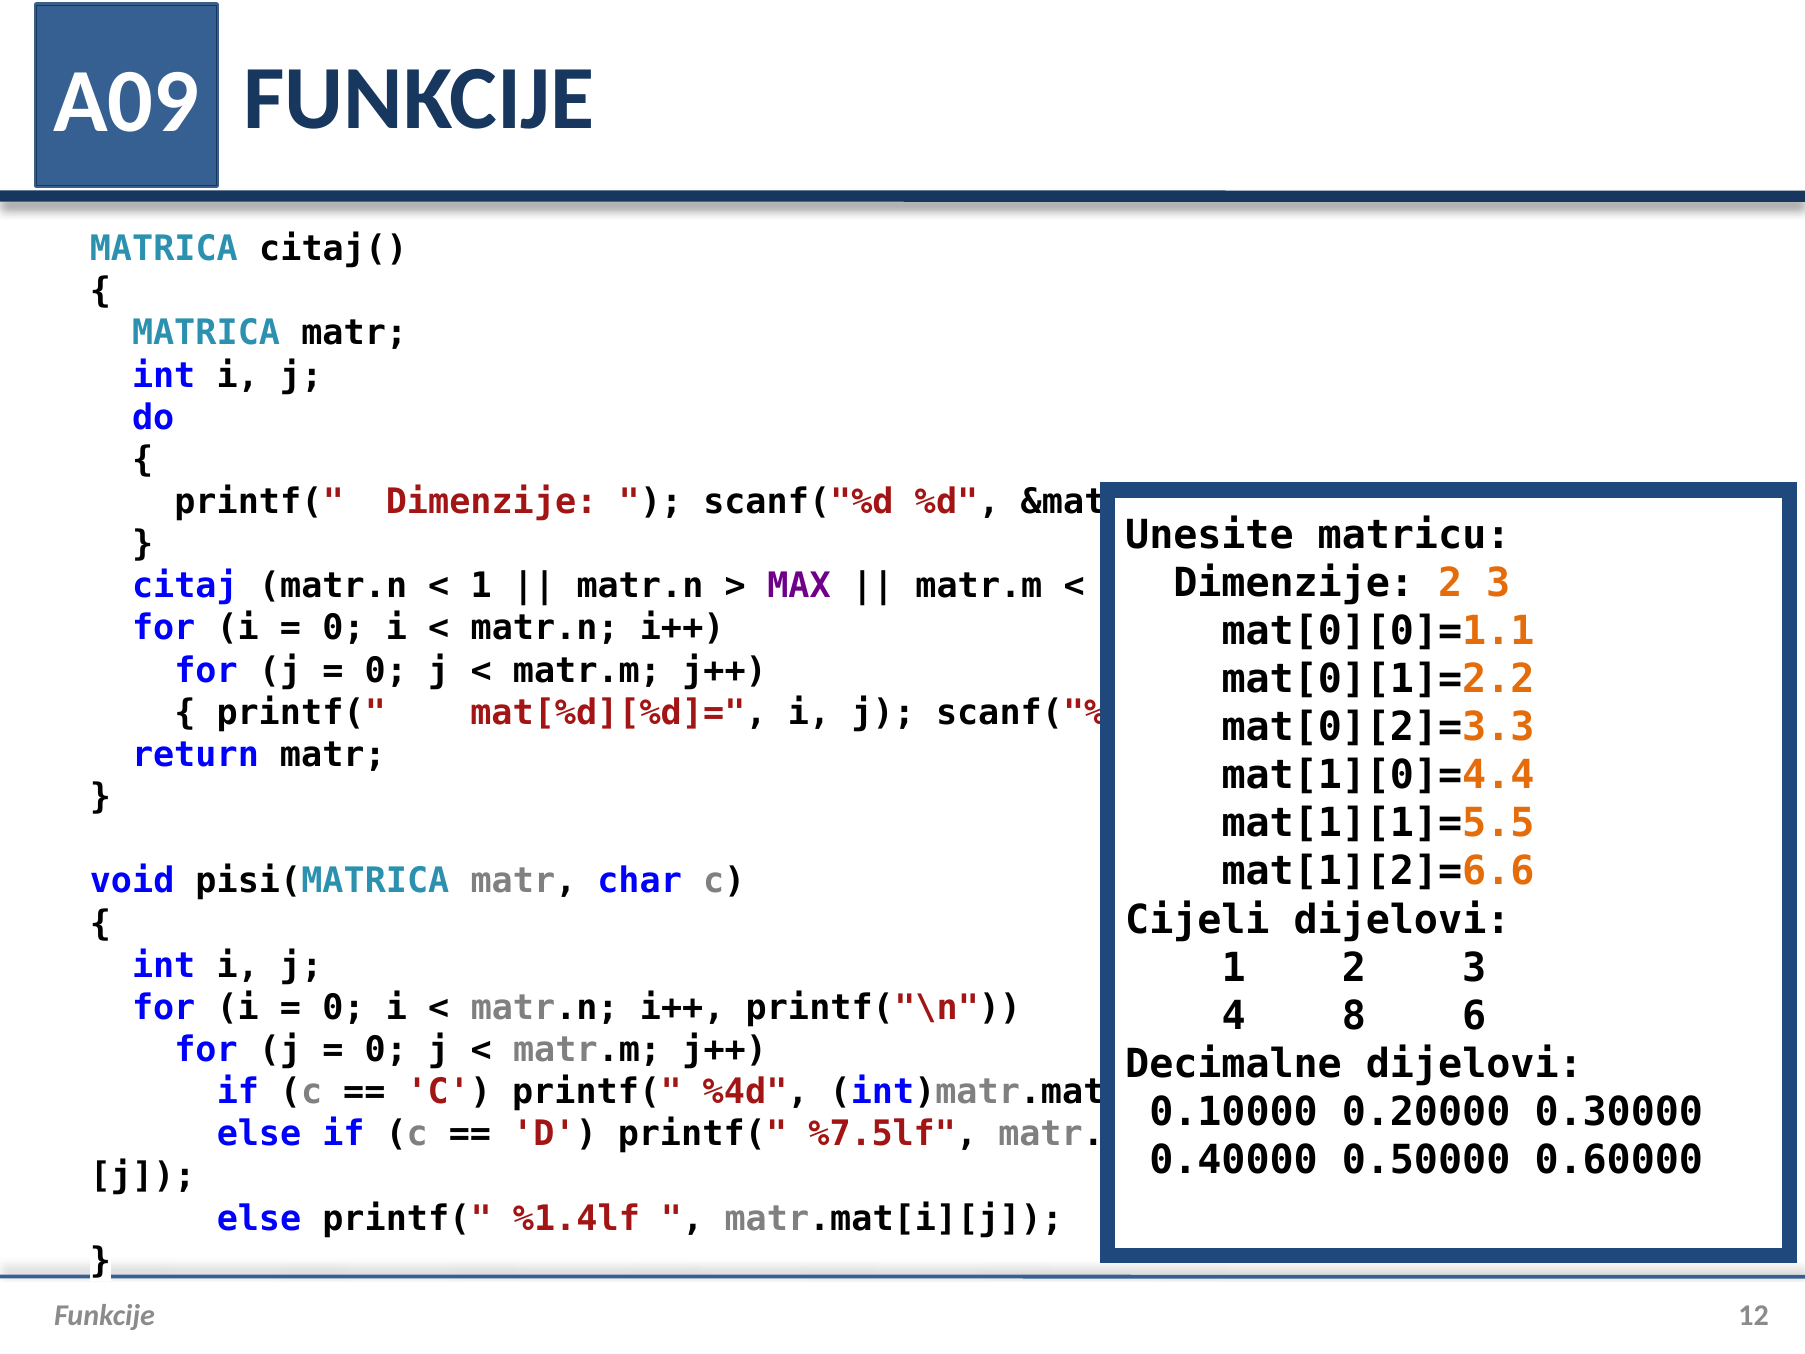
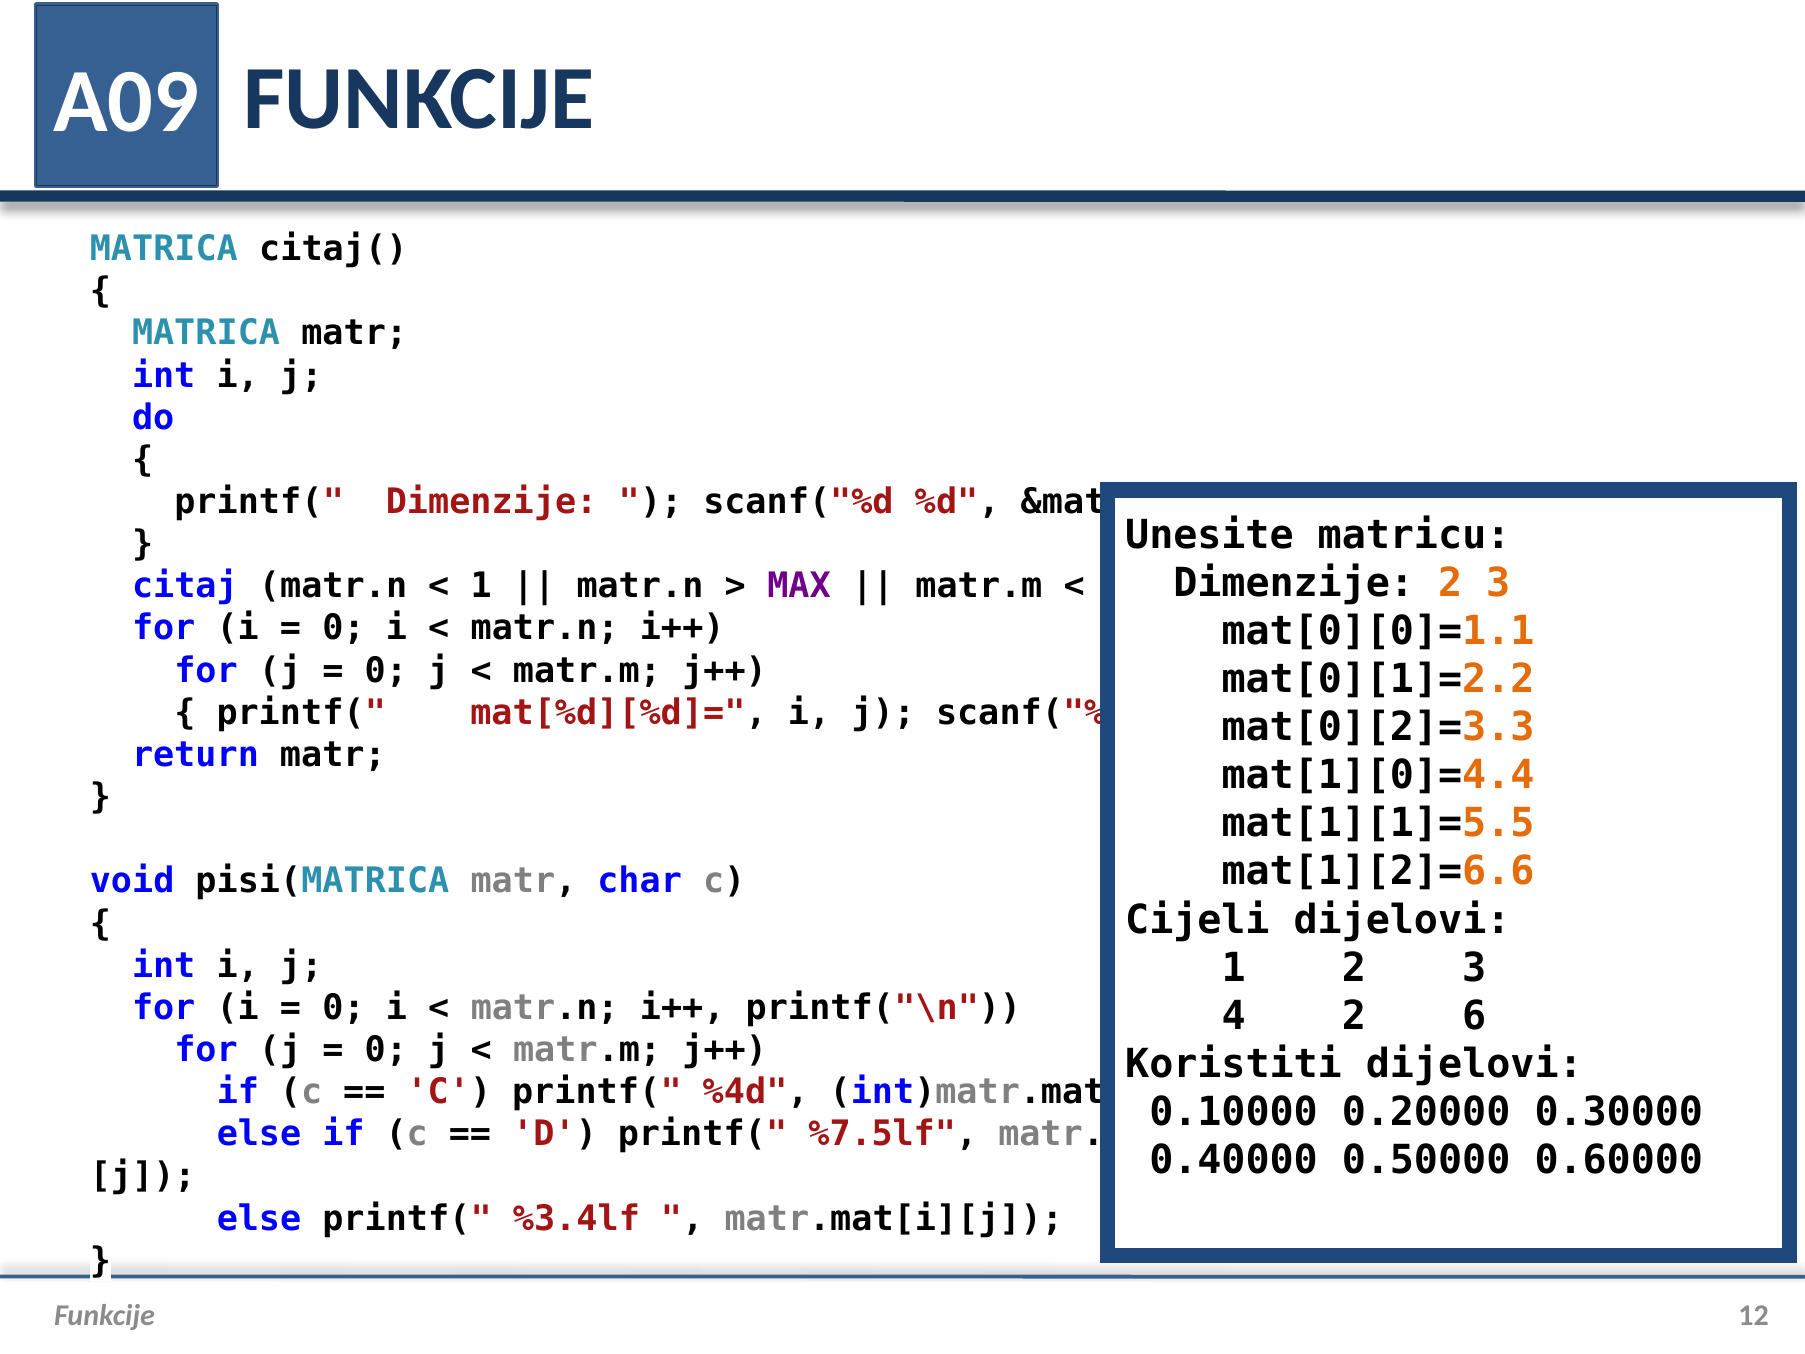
4 8: 8 -> 2 (1354, 1016)
Decimalne: Decimalne -> Koristiti (1234, 1064)
%1.4lf: %1.4lf -> %3.4lf (576, 1218)
